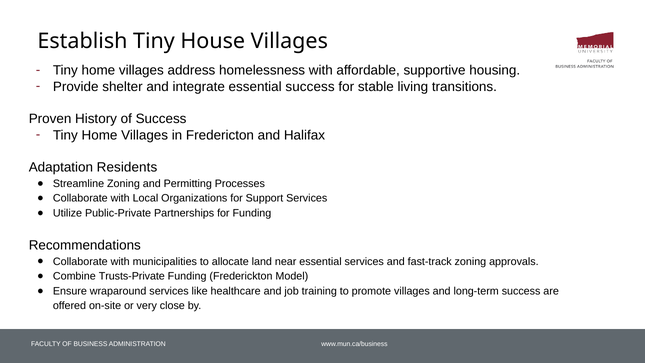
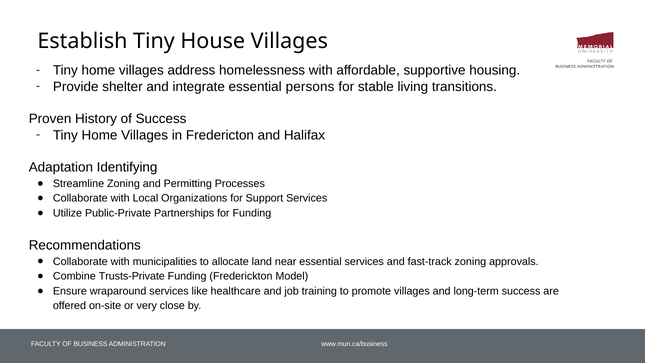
essential success: success -> persons (310, 87)
Residents: Residents -> Identifying (127, 167)
